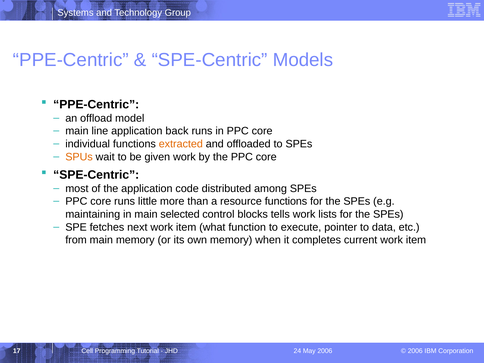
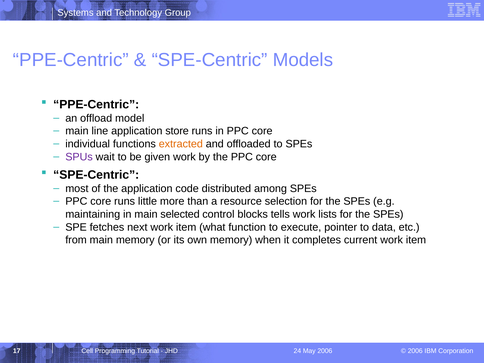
back: back -> store (177, 131)
SPUs colour: orange -> purple (79, 157)
resource functions: functions -> selection (286, 201)
